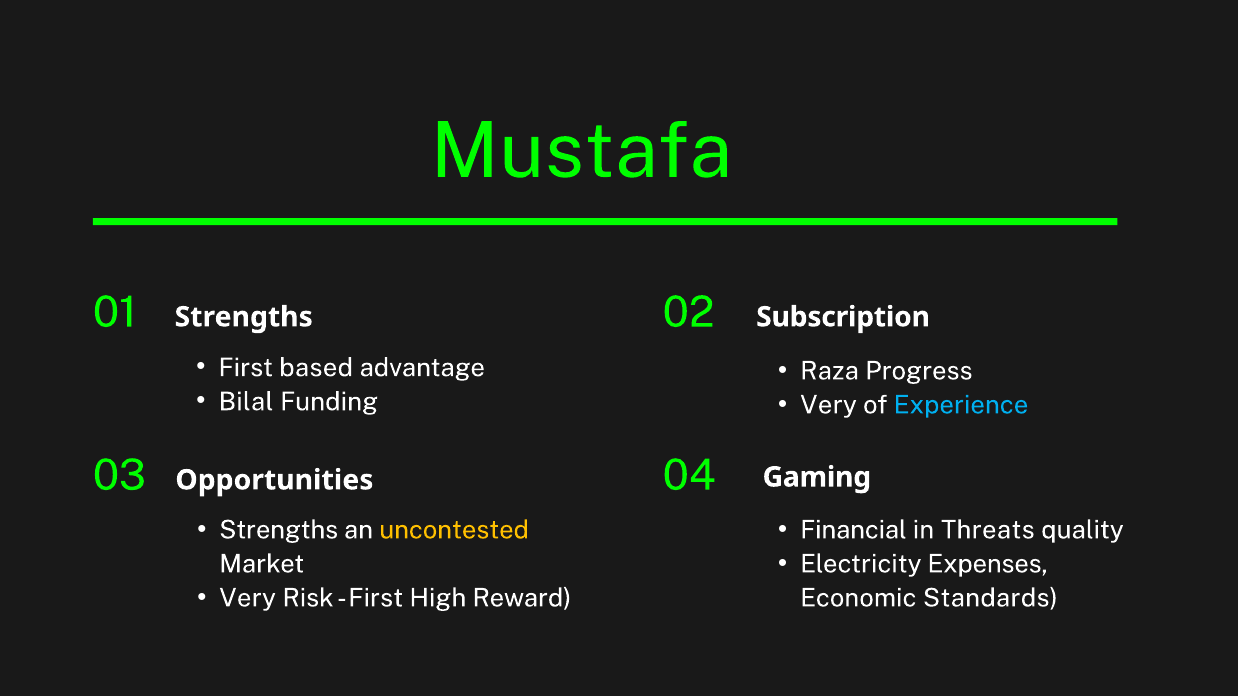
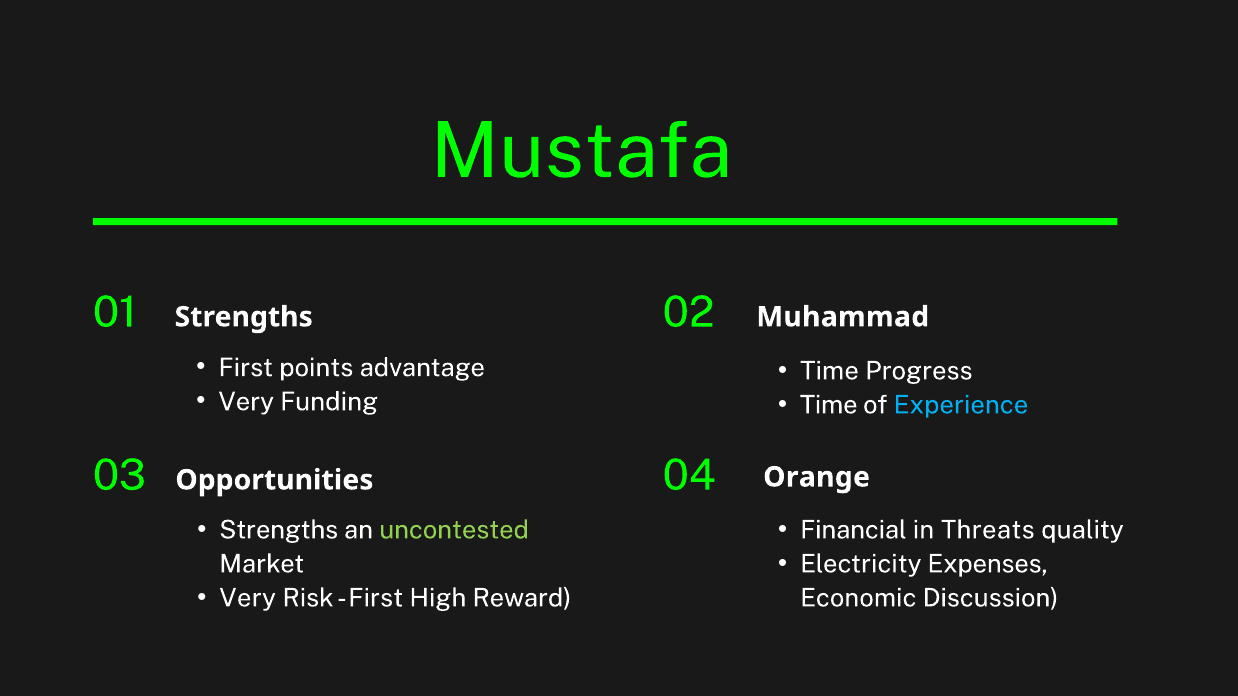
Subscription: Subscription -> Muhammad (843, 317)
based: based -> points (316, 368)
Raza: Raza -> Time (830, 371)
Bilal: Bilal -> Very (246, 402)
Very: Very -> Time (829, 405)
Gaming: Gaming -> Orange (817, 477)
uncontested colour: yellow -> light green (454, 530)
Standards: Standards -> Discussion (990, 598)
